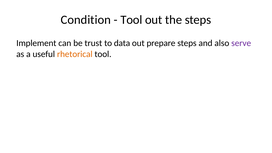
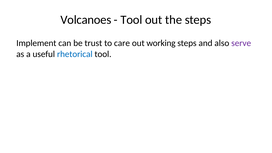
Condition: Condition -> Volcanoes (86, 20)
data: data -> care (122, 43)
prepare: prepare -> working (161, 43)
rhetorical colour: orange -> blue (75, 54)
